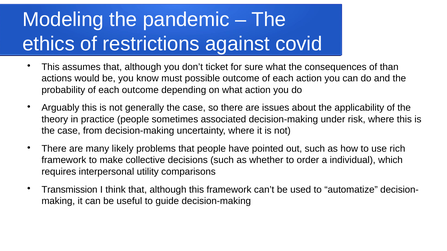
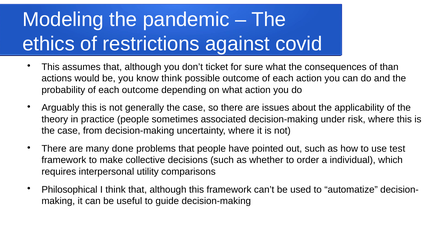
know must: must -> think (172, 79)
likely: likely -> done (123, 149)
rich: rich -> test (397, 149)
Transmission: Transmission -> Philosophical (69, 190)
